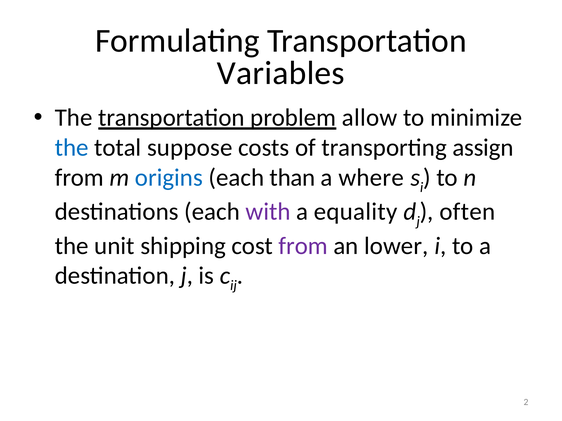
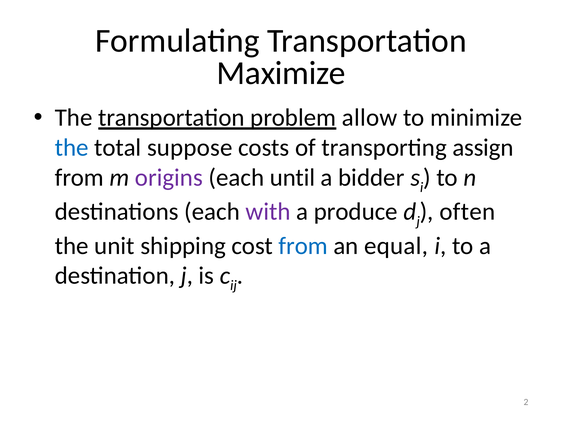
Variables: Variables -> Maximize (281, 73)
origins colour: blue -> purple (169, 178)
than: than -> until (292, 178)
where: where -> bidder (371, 178)
equality: equality -> produce (356, 212)
from colour: purple -> blue (303, 246)
lower: lower -> equal (396, 246)
